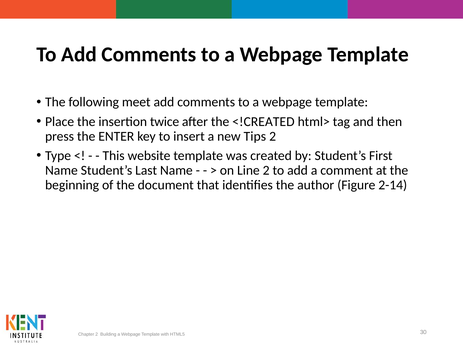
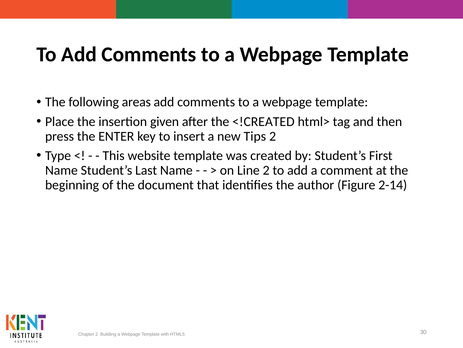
meet: meet -> areas (136, 102)
twice: twice -> given (165, 121)
